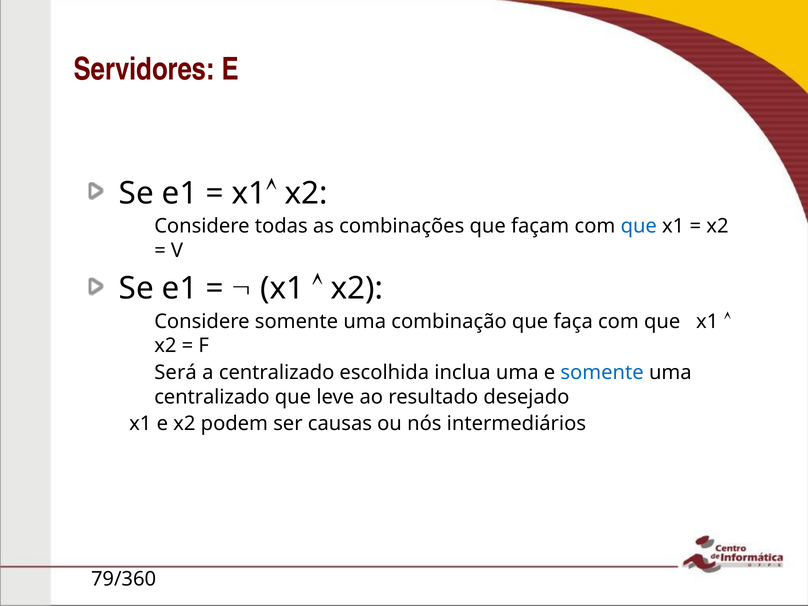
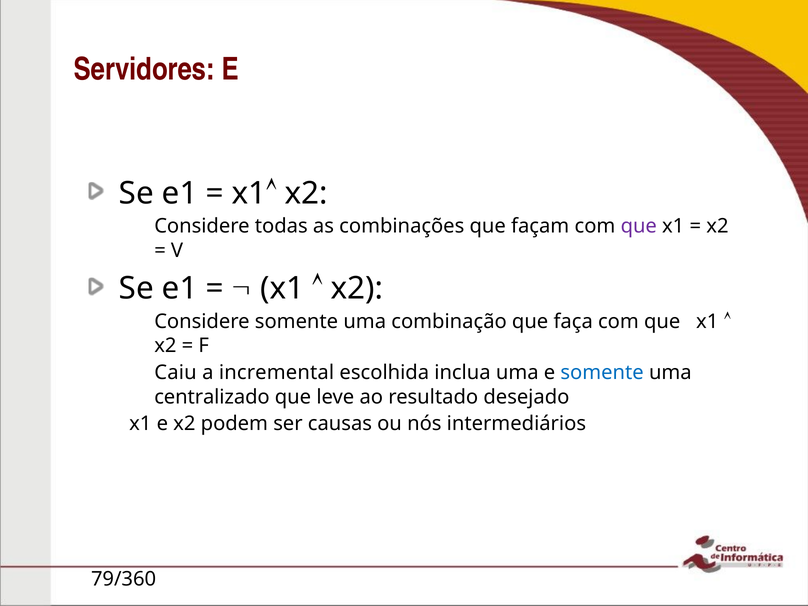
que colour: blue -> purple (639, 226)
Será: Será -> Caiu (176, 373)
a centralizado: centralizado -> incremental (277, 373)
